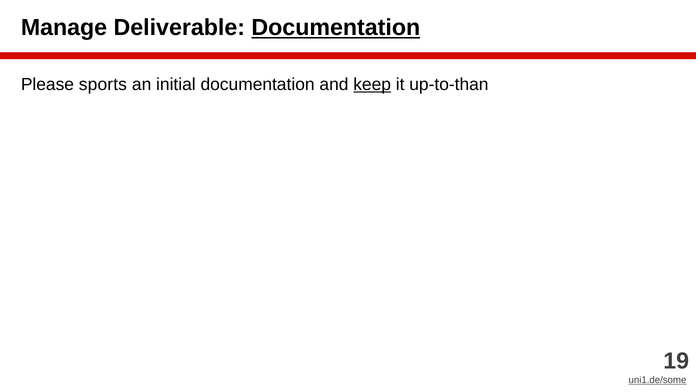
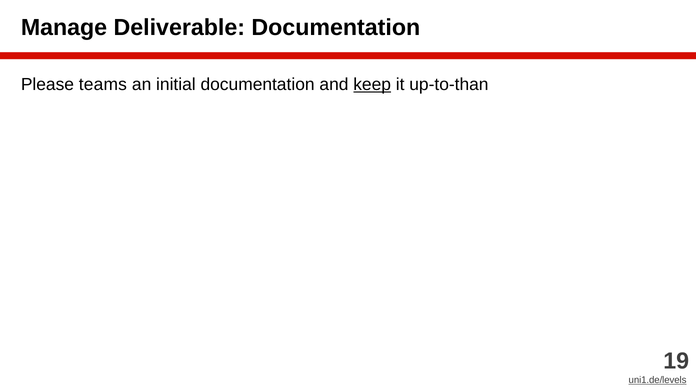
Documentation underline: present -> none (336, 28)
sports: sports -> teams (103, 84)
uni1.de/some: uni1.de/some -> uni1.de/levels (658, 379)
